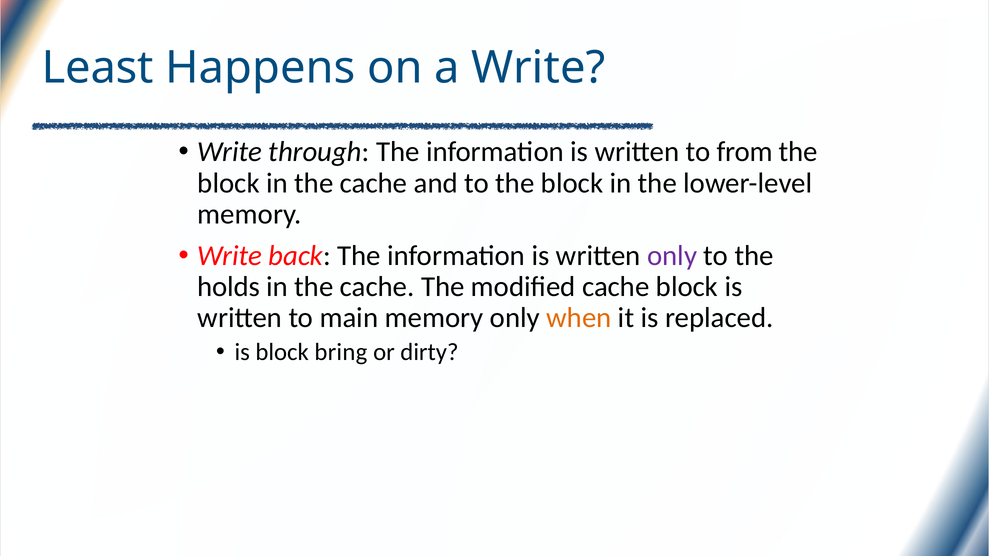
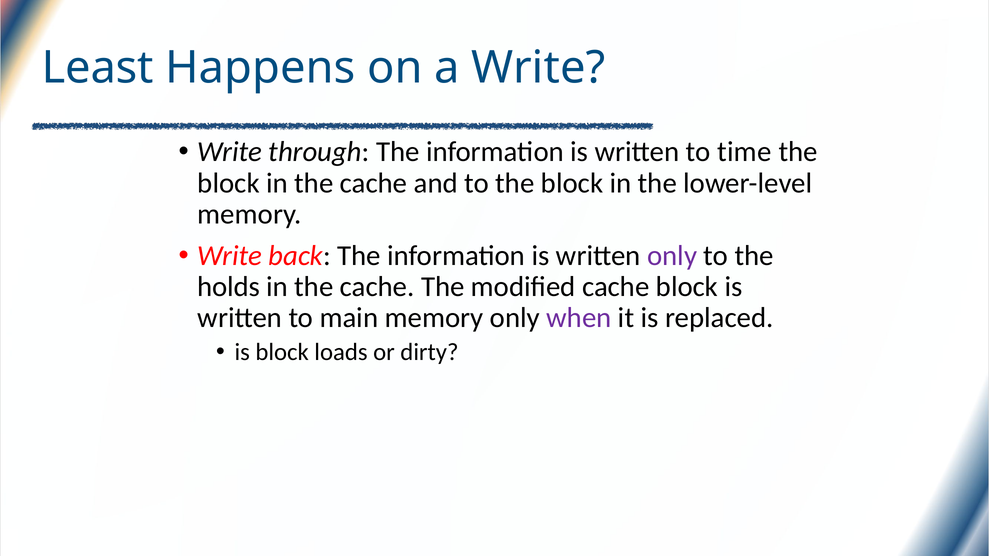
from: from -> time (744, 152)
when colour: orange -> purple (579, 318)
bring: bring -> loads (341, 352)
